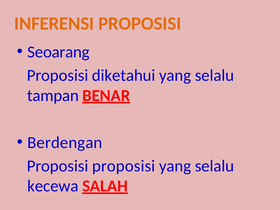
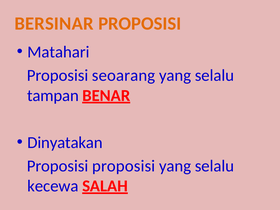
INFERENSI: INFERENSI -> BERSINAR (54, 23)
Seoarang: Seoarang -> Matahari (58, 52)
diketahui: diketahui -> seoarang (124, 75)
Berdengan: Berdengan -> Dinyatakan (65, 142)
